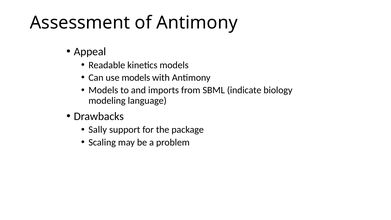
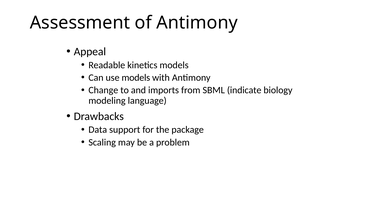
Models: Models -> Change (103, 90)
Sally: Sally -> Data (98, 130)
